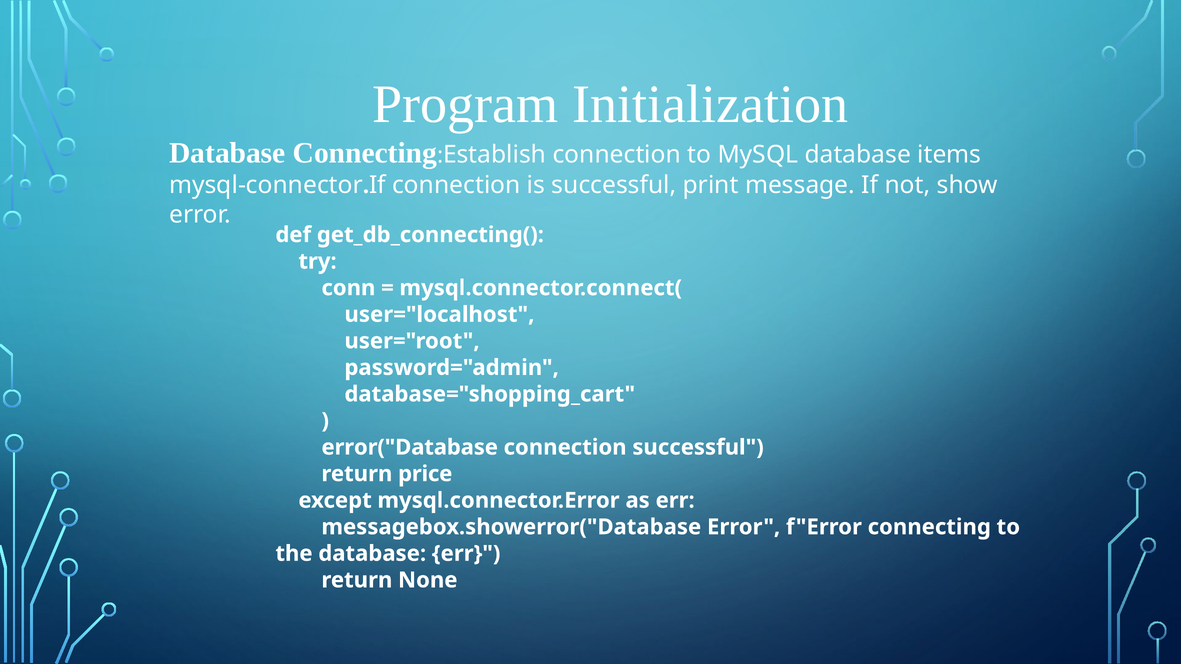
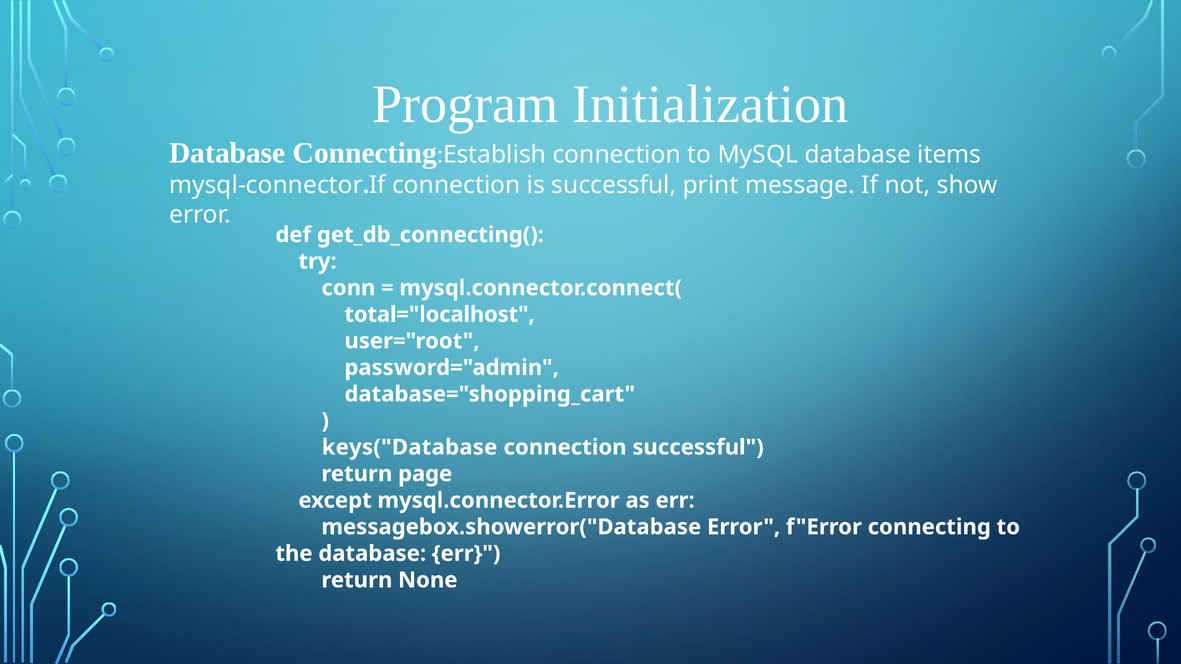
user="localhost: user="localhost -> total="localhost (440, 315)
error("Database: error("Database -> keys("Database (410, 447)
price: price -> page (425, 474)
